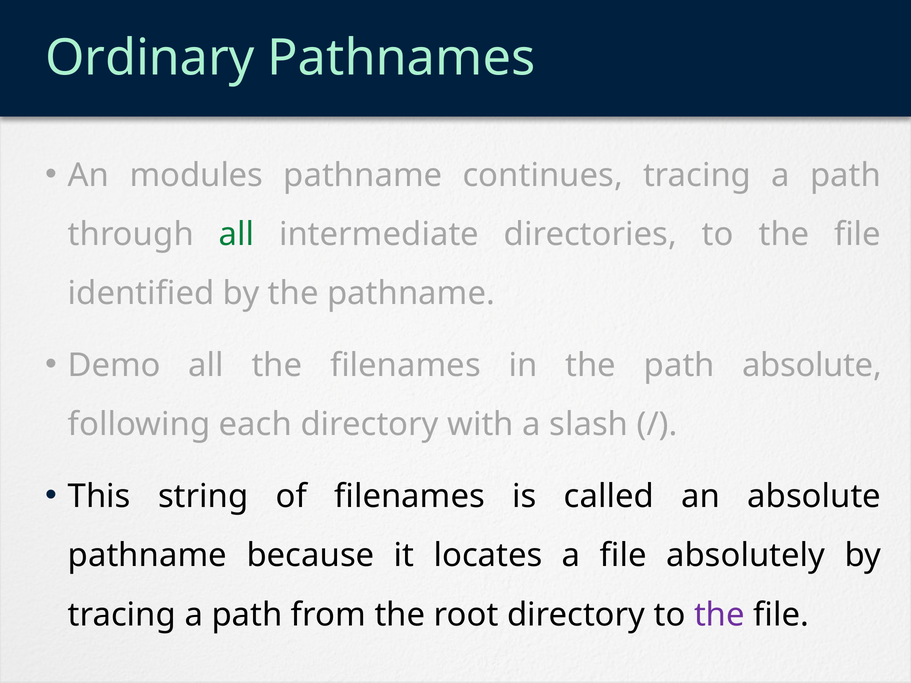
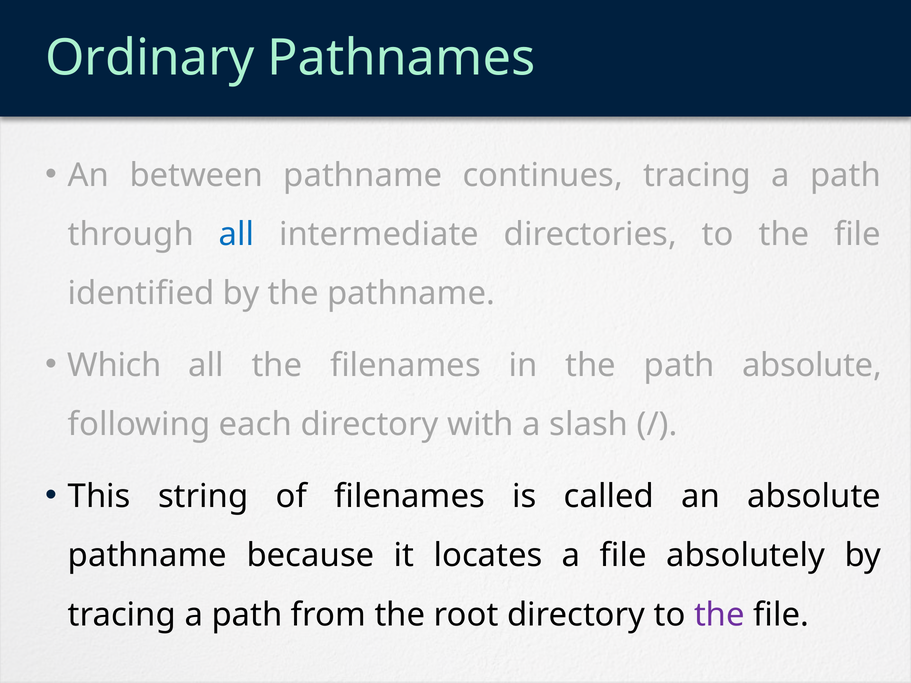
modules: modules -> between (196, 175)
all colour: green -> blue (237, 235)
Demo: Demo -> Which (114, 366)
